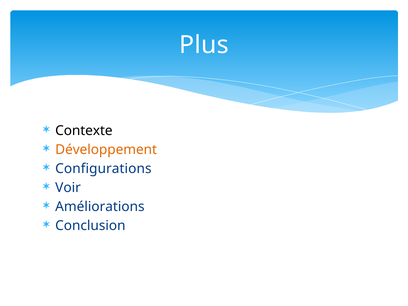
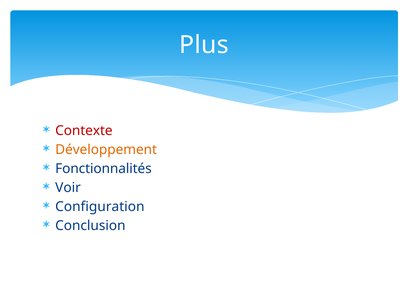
Contexte colour: black -> red (84, 131)
Configurations: Configurations -> Fonctionnalités (103, 169)
Améliorations: Améliorations -> Configuration (100, 207)
